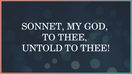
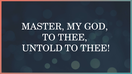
SONNET: SONNET -> MASTER (43, 27)
